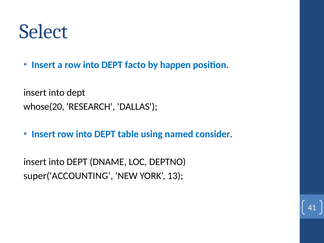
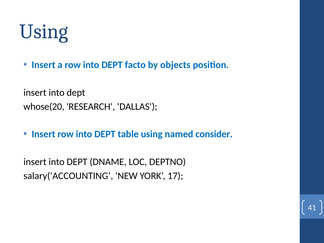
Select: Select -> Using (44, 31)
happen: happen -> objects (175, 65)
super('ACCOUNTING‘: super('ACCOUNTING‘ -> salary('ACCOUNTING‘ (68, 176)
13: 13 -> 17 (175, 176)
